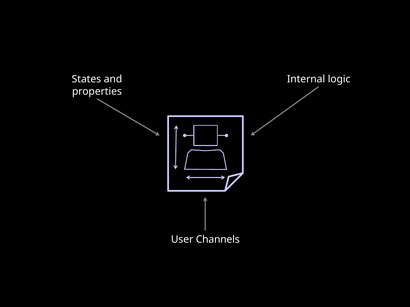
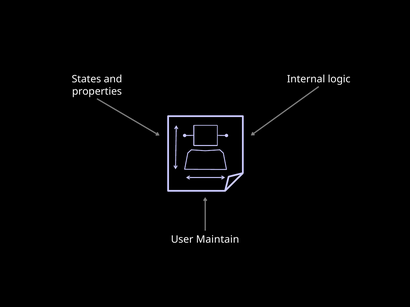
Channels: Channels -> Maintain (218, 240)
